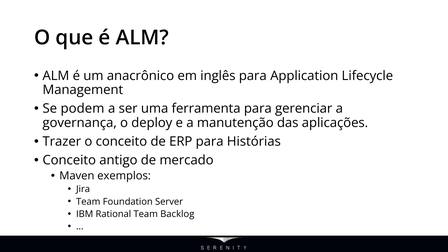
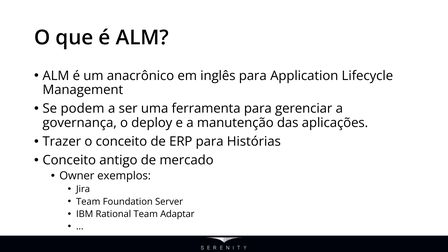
Maven: Maven -> Owner (77, 176)
Backlog: Backlog -> Adaptar (177, 214)
